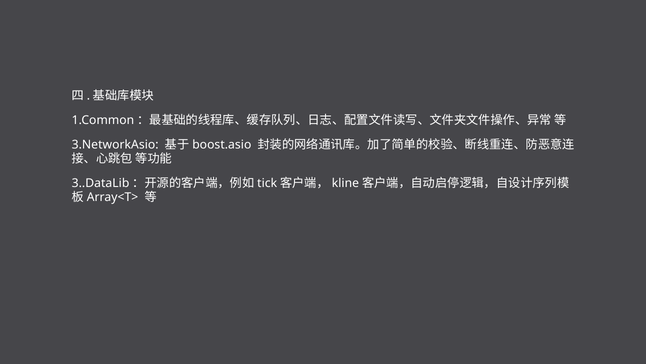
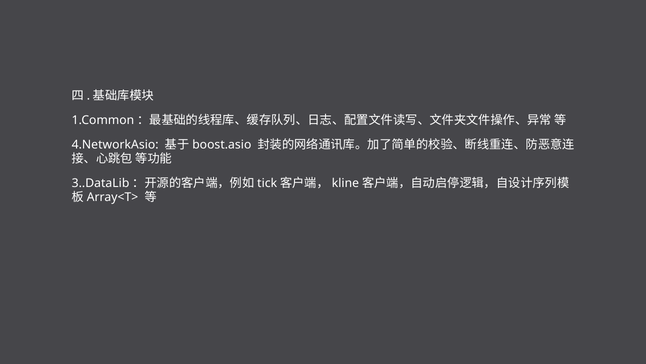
3.NetworkAsio: 3.NetworkAsio -> 4.NetworkAsio (115, 145)
